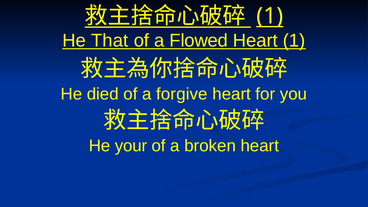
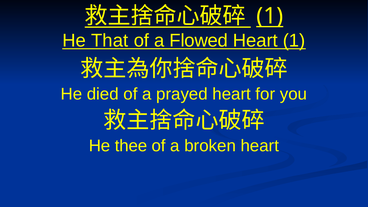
forgive: forgive -> prayed (182, 94)
your: your -> thee (131, 146)
